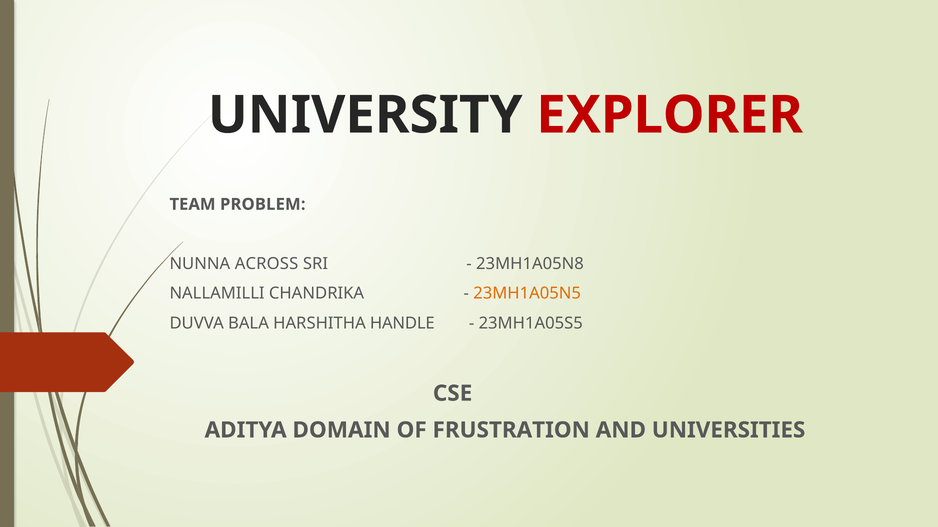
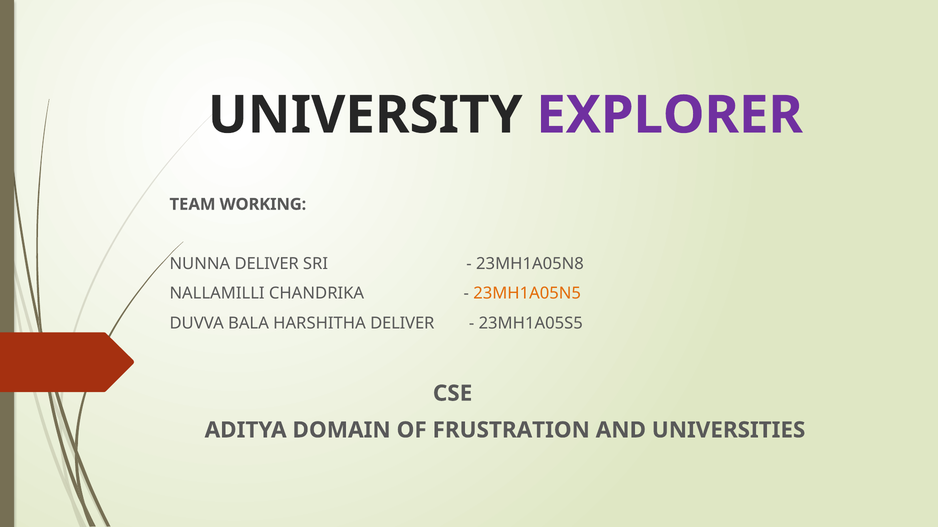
EXPLORER colour: red -> purple (670, 115)
PROBLEM: PROBLEM -> WORKING (263, 205)
NUNNA ACROSS: ACROSS -> DELIVER (267, 264)
HARSHITHA HANDLE: HANDLE -> DELIVER (402, 323)
